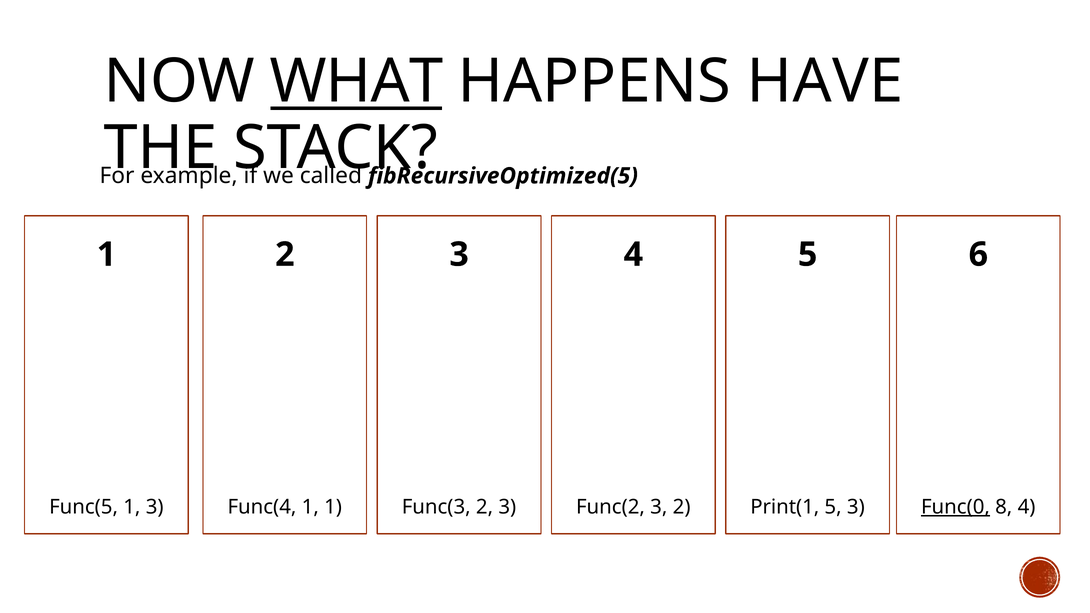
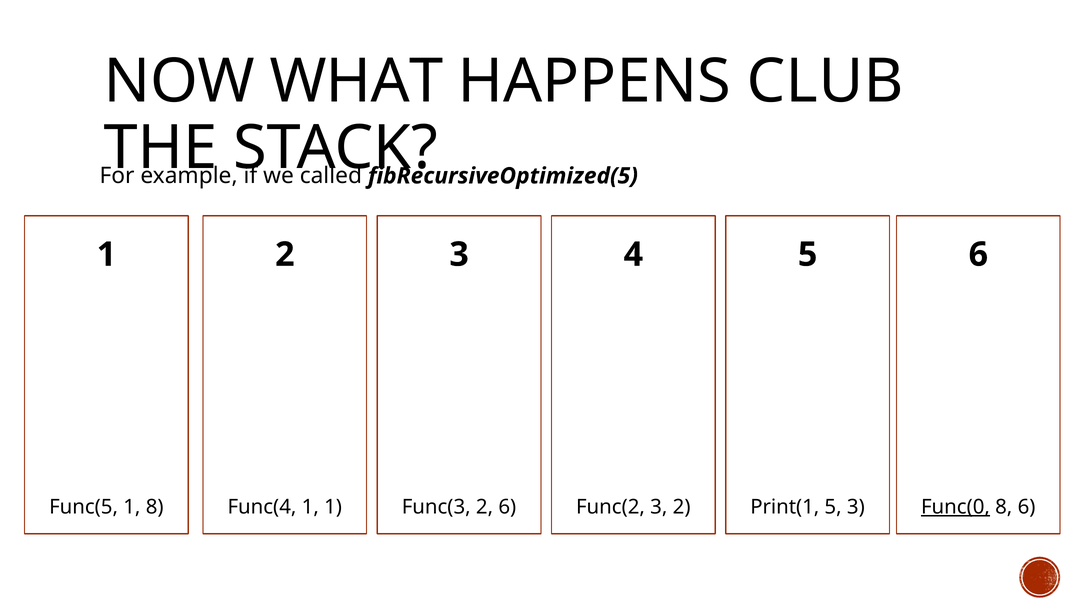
WHAT underline: present -> none (357, 82)
HAVE: HAVE -> CLUB (825, 82)
Func(5 1 3: 3 -> 8 (155, 507)
2 3: 3 -> 6 (507, 507)
8 4: 4 -> 6 (1027, 507)
